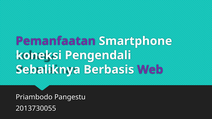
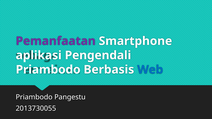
koneksi: koneksi -> aplikasi (39, 55)
Sebaliknya: Sebaliknya -> Priambodo (48, 70)
Web colour: purple -> blue (150, 70)
